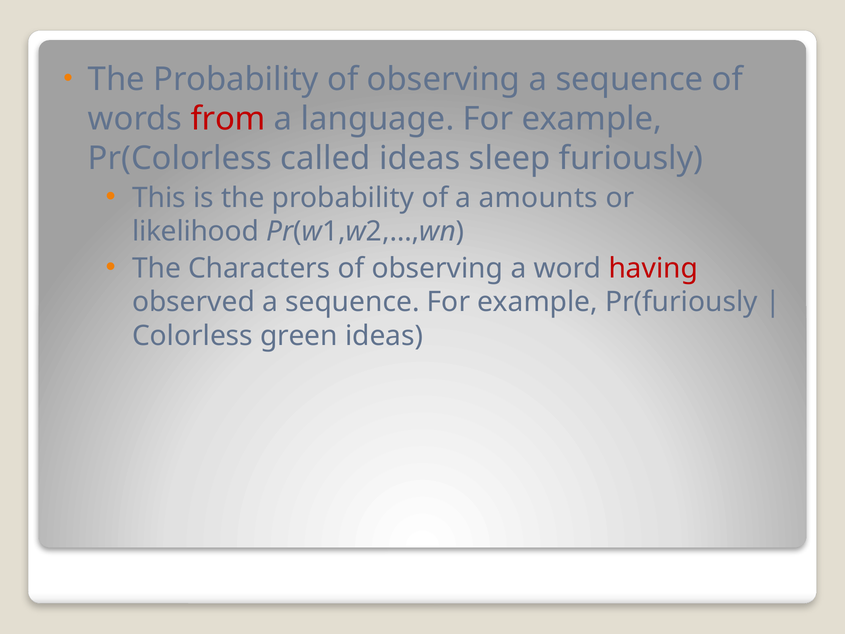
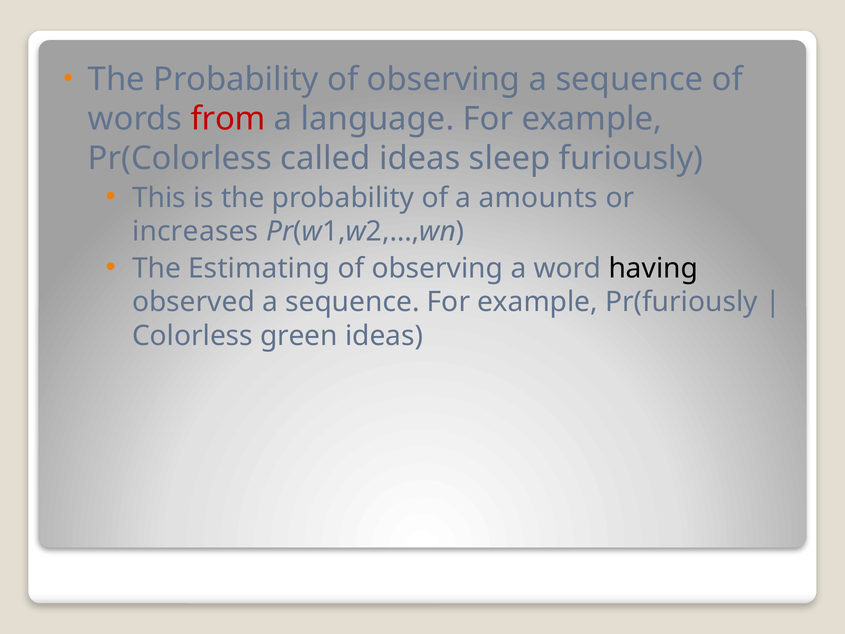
likelihood: likelihood -> increases (195, 231)
Characters: Characters -> Estimating (259, 268)
having colour: red -> black (653, 268)
